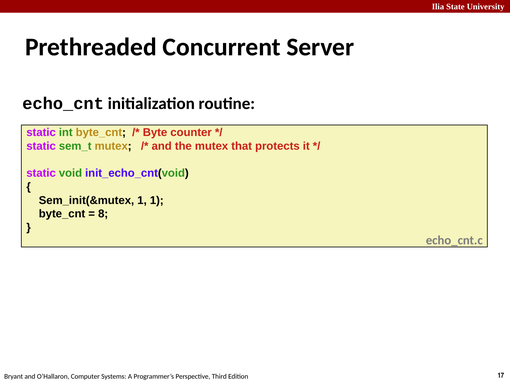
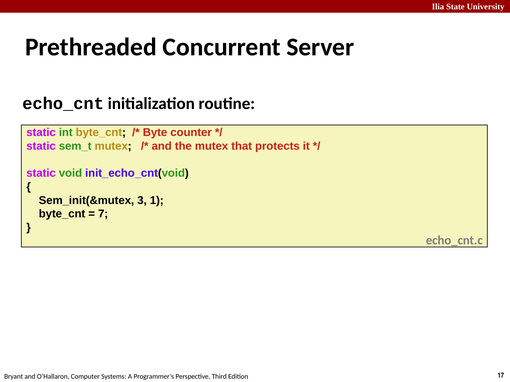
Sem_init(&mutex 1: 1 -> 3 (142, 201)
8: 8 -> 7 (103, 214)
